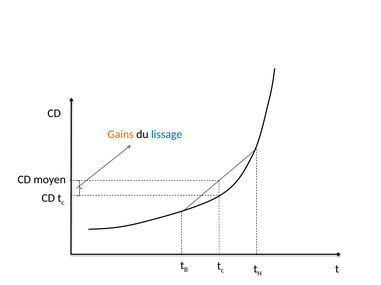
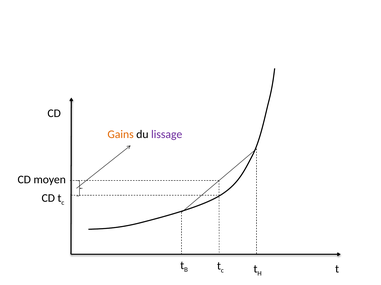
lissage colour: blue -> purple (167, 135)
